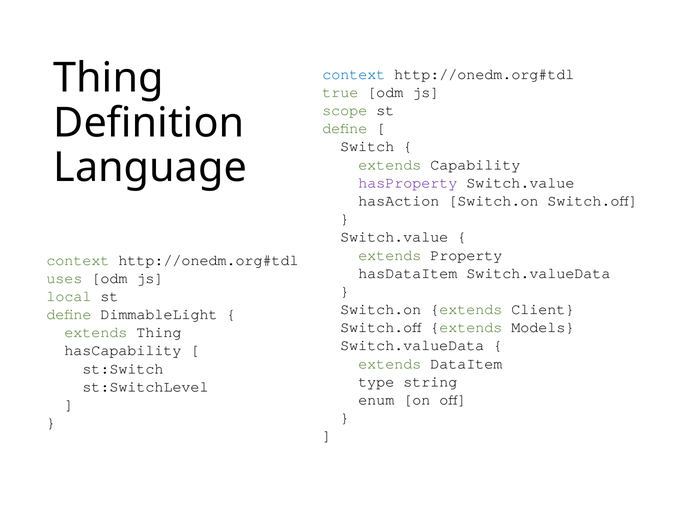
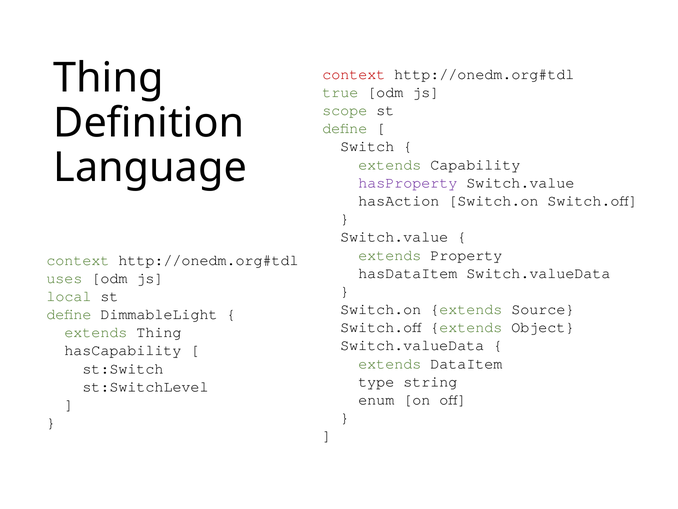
context colour: blue -> red (354, 74)
Client: Client -> Source (543, 309)
Models: Models -> Object (543, 327)
